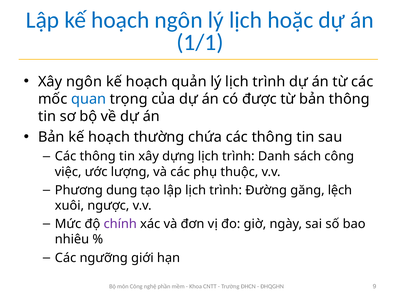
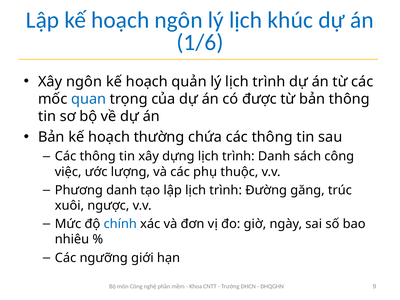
hoặc: hoặc -> khúc (290, 20)
1/1: 1/1 -> 1/6 (200, 43)
Phương dung: dung -> danh (122, 190)
lệch: lệch -> trúc (340, 190)
chính colour: purple -> blue (120, 224)
